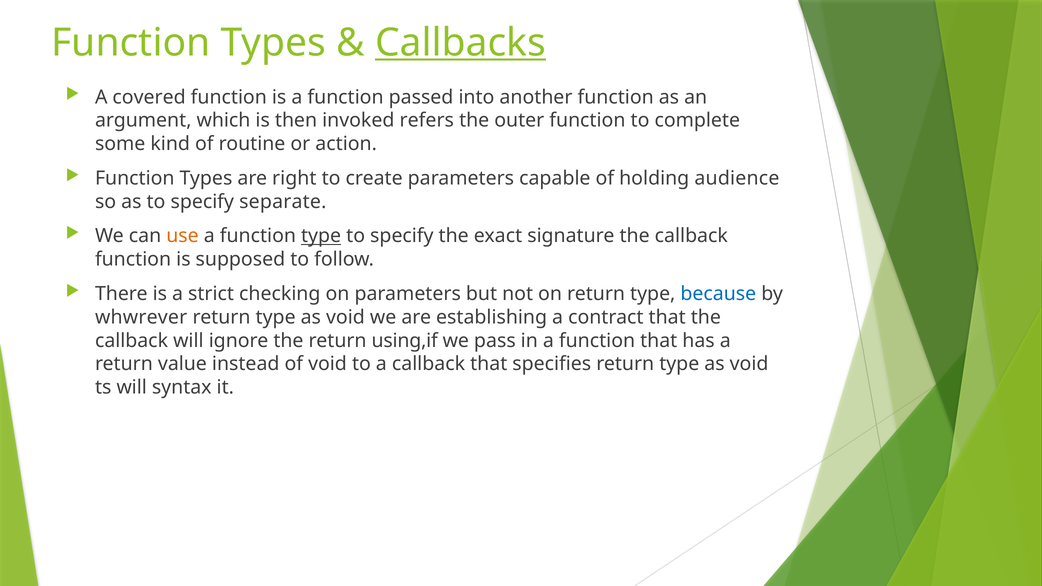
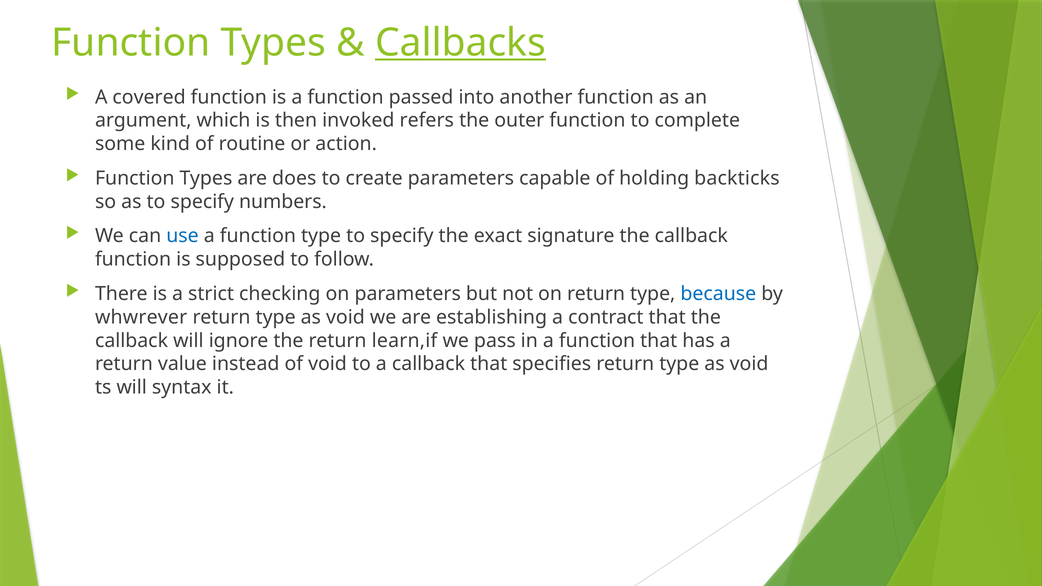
right: right -> does (294, 178)
audience: audience -> backticks (737, 178)
separate: separate -> numbers (283, 202)
use colour: orange -> blue (182, 236)
type underline: present -> none (321, 236)
using,if: using,if -> learn,if (404, 341)
